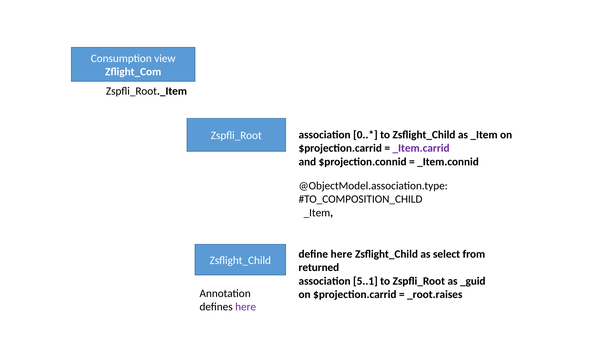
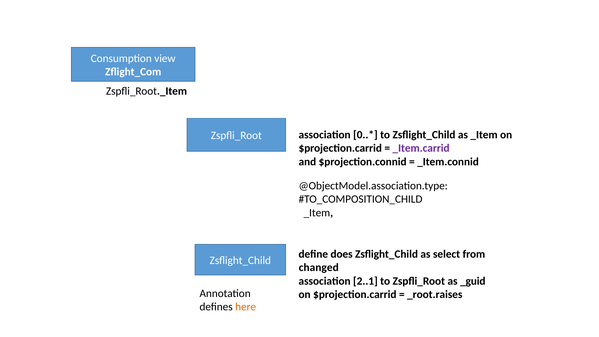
define here: here -> does (342, 254)
returned: returned -> changed (319, 268)
5..1: 5..1 -> 2..1 (365, 281)
here colour: purple -> orange (246, 307)
